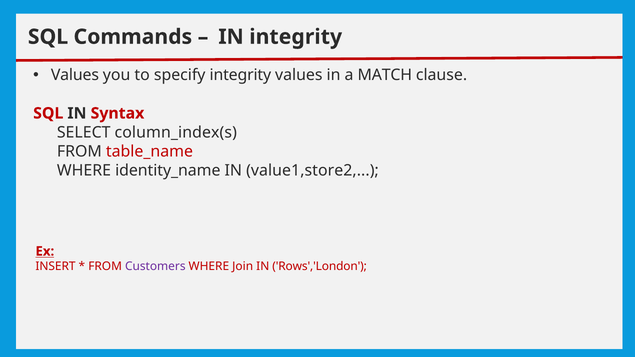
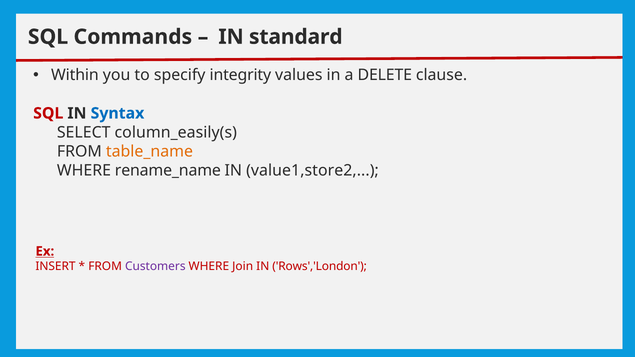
IN integrity: integrity -> standard (296, 37)
Values: Values -> Within (75, 75)
MATCH: MATCH -> DELETE (385, 75)
Syntax colour: red -> blue (117, 113)
column_index(s: column_index(s -> column_easily(s (176, 132)
table_name colour: red -> orange (149, 151)
identity_name: identity_name -> rename_name (168, 171)
